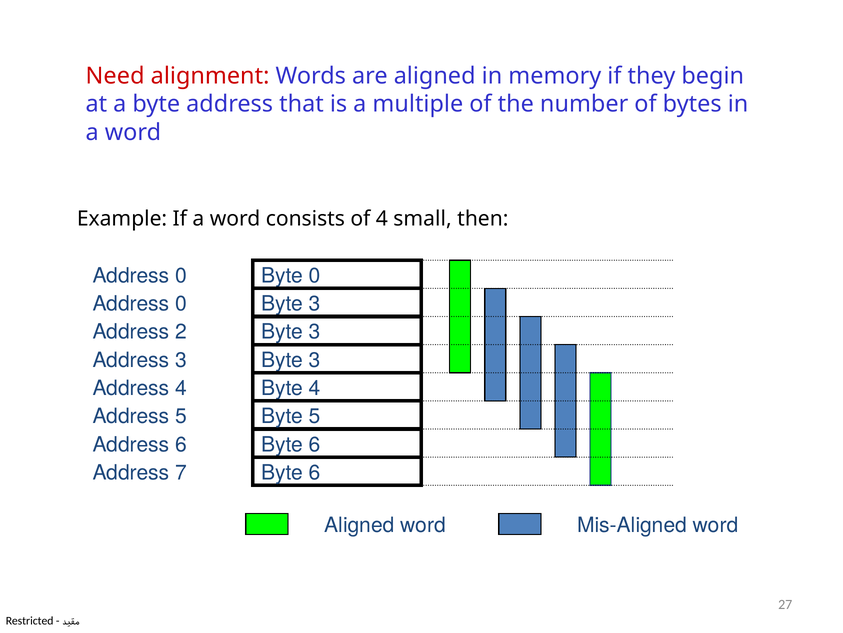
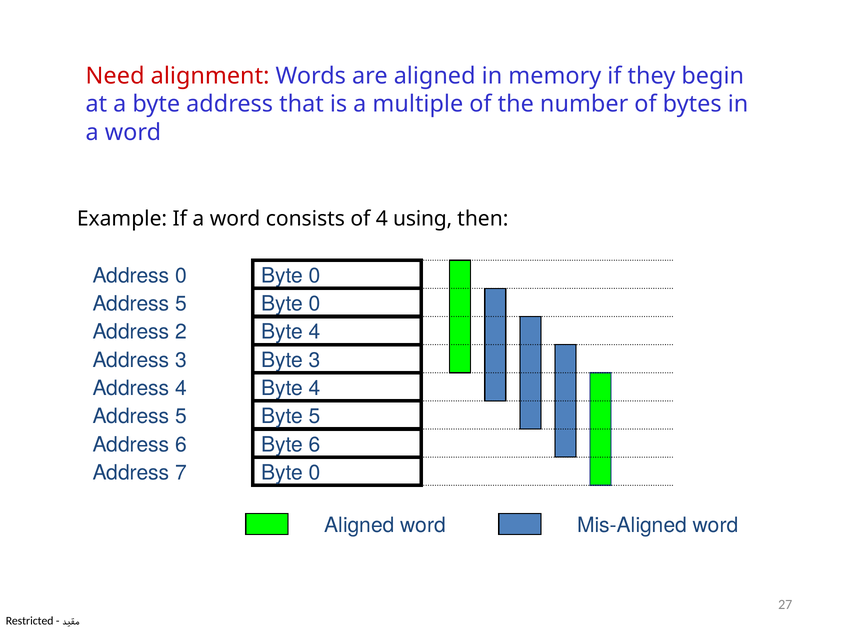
small: small -> using (423, 219)
0: 0 -> 5 (181, 304)
3: 3 -> 0 (315, 304)
3: 3 -> 4 (315, 332)
6: 6 -> 0 (315, 472)
